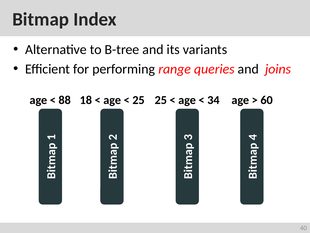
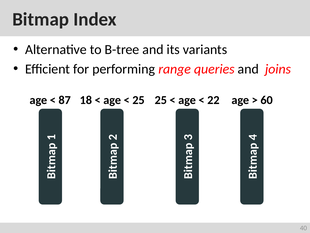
88: 88 -> 87 (65, 100)
34: 34 -> 22 (213, 100)
